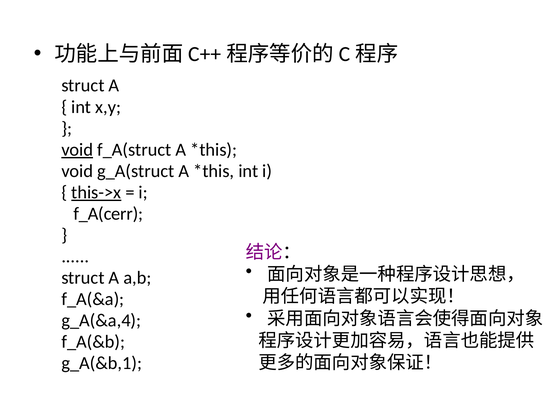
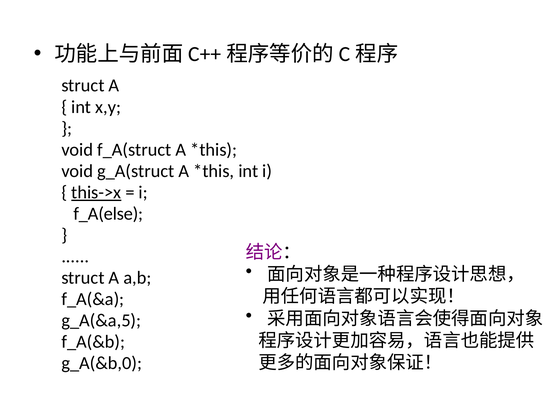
void underline: present -> none (77, 150)
f_A(cerr: f_A(cerr -> f_A(else (108, 214)
g_A(&a,4: g_A(&a,4 -> g_A(&a,5 (101, 320)
g_A(&b,1: g_A(&b,1 -> g_A(&b,0 (102, 363)
